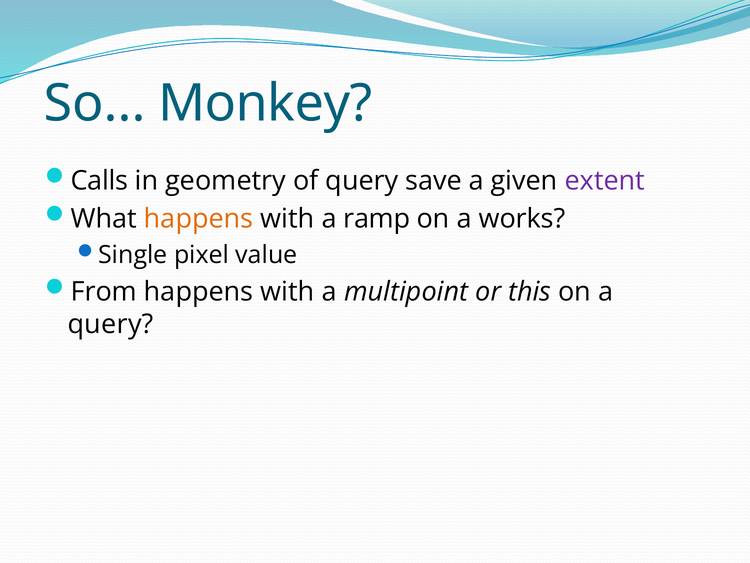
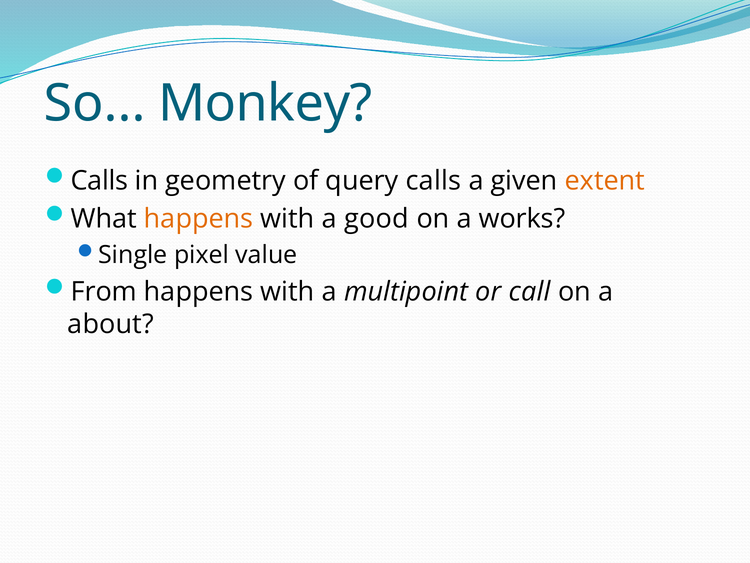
query save: save -> calls (433, 181)
extent colour: purple -> orange (605, 181)
ramp: ramp -> good (377, 218)
this: this -> call (530, 291)
query: query -> about (111, 324)
